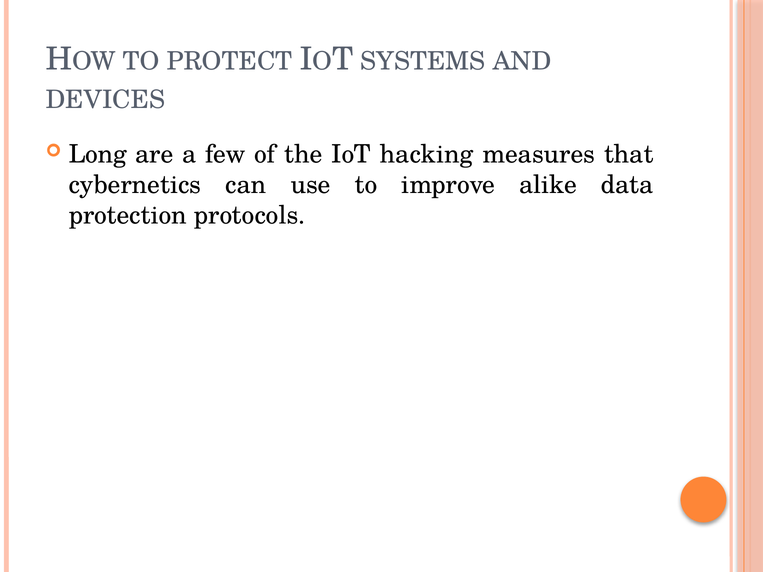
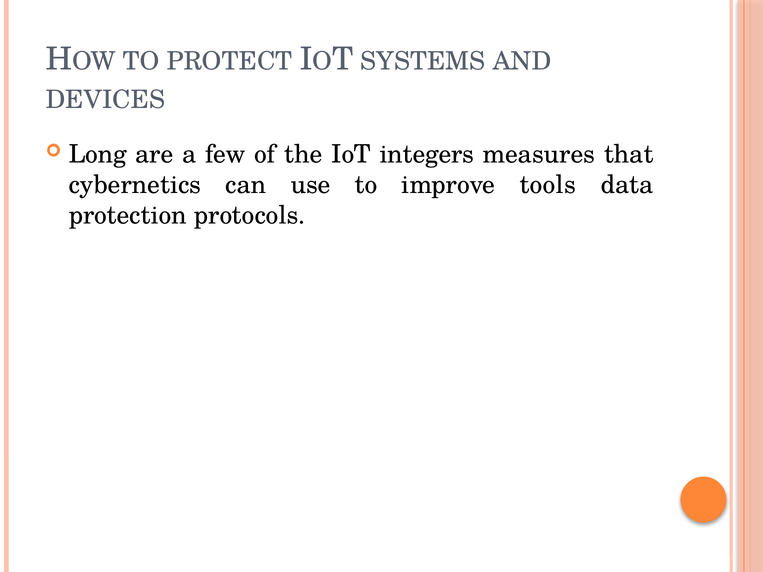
hacking: hacking -> integers (427, 154)
alike: alike -> tools (548, 185)
